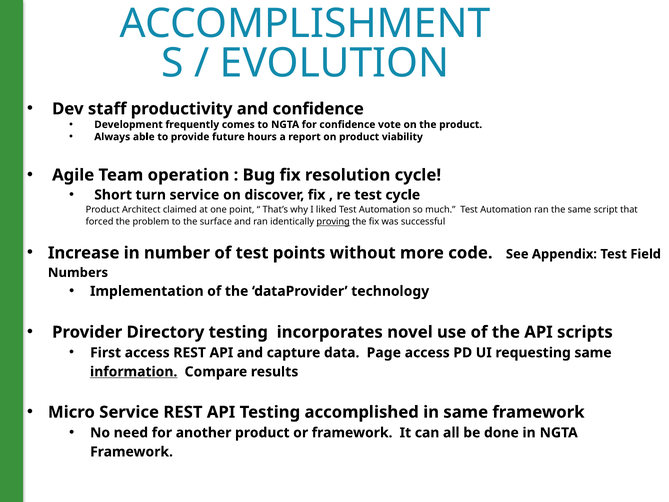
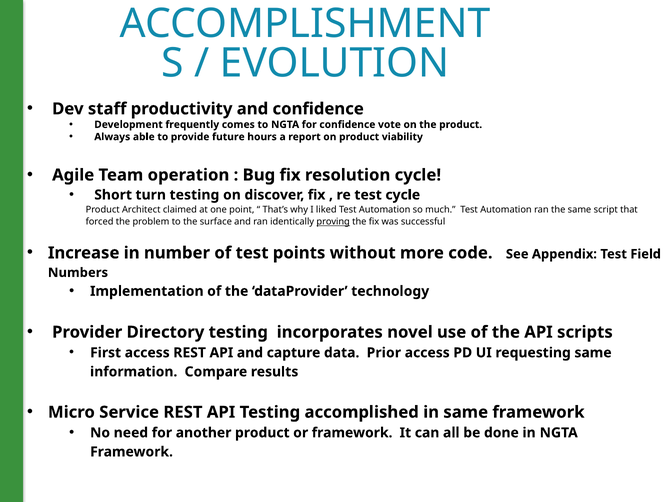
turn service: service -> testing (194, 195)
Page: Page -> Prior (384, 353)
information underline: present -> none (134, 372)
